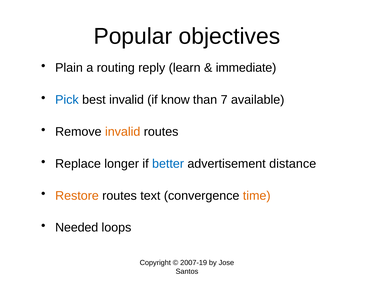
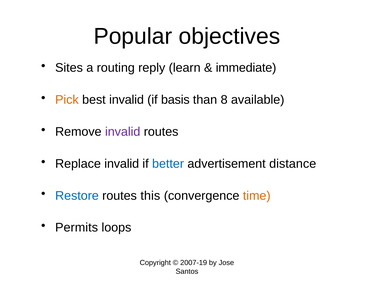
Plain: Plain -> Sites (69, 68)
Pick colour: blue -> orange (67, 100)
know: know -> basis (175, 100)
7: 7 -> 8 (224, 100)
invalid colour: orange -> purple (123, 132)
Replace longer: longer -> invalid (122, 163)
Restore colour: orange -> blue (77, 195)
text: text -> this (150, 195)
Needed: Needed -> Permits (77, 227)
